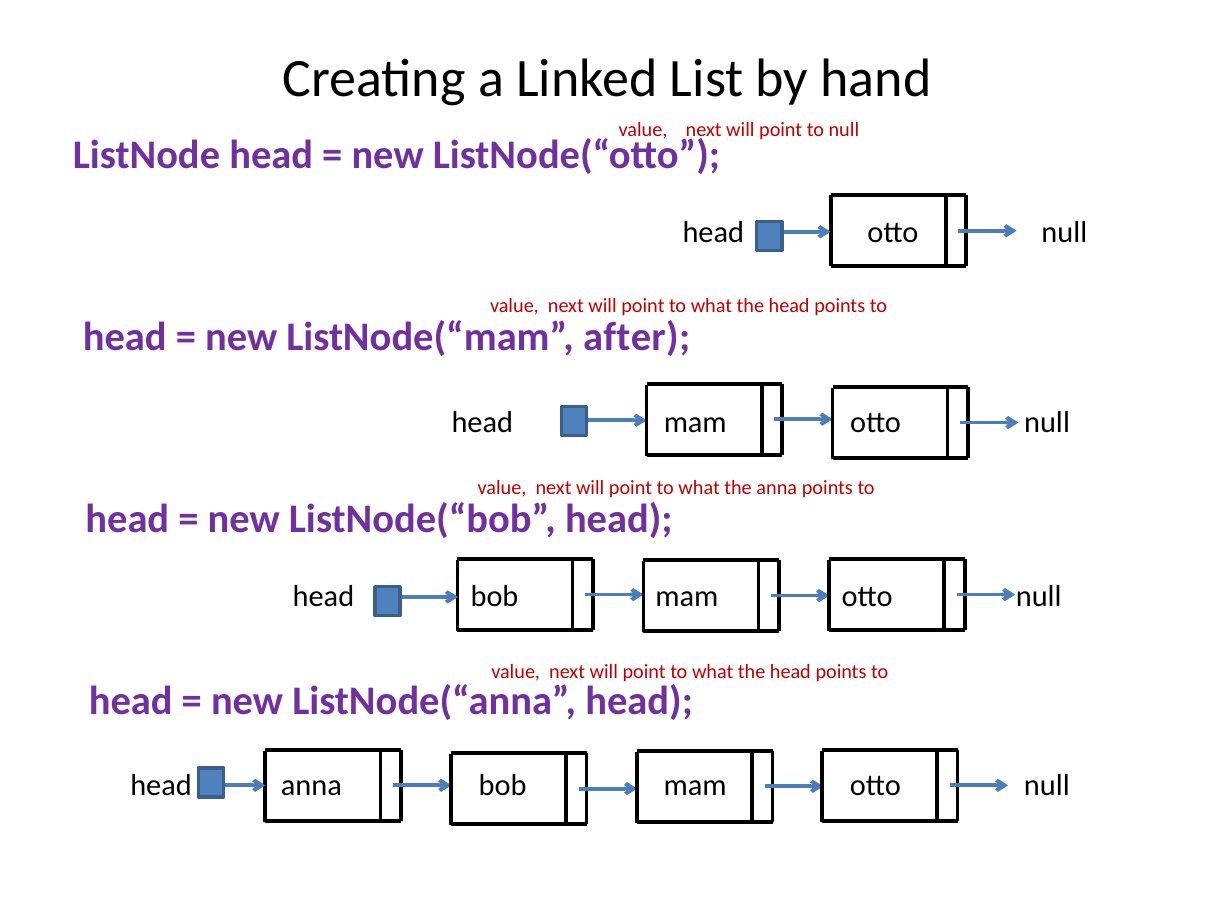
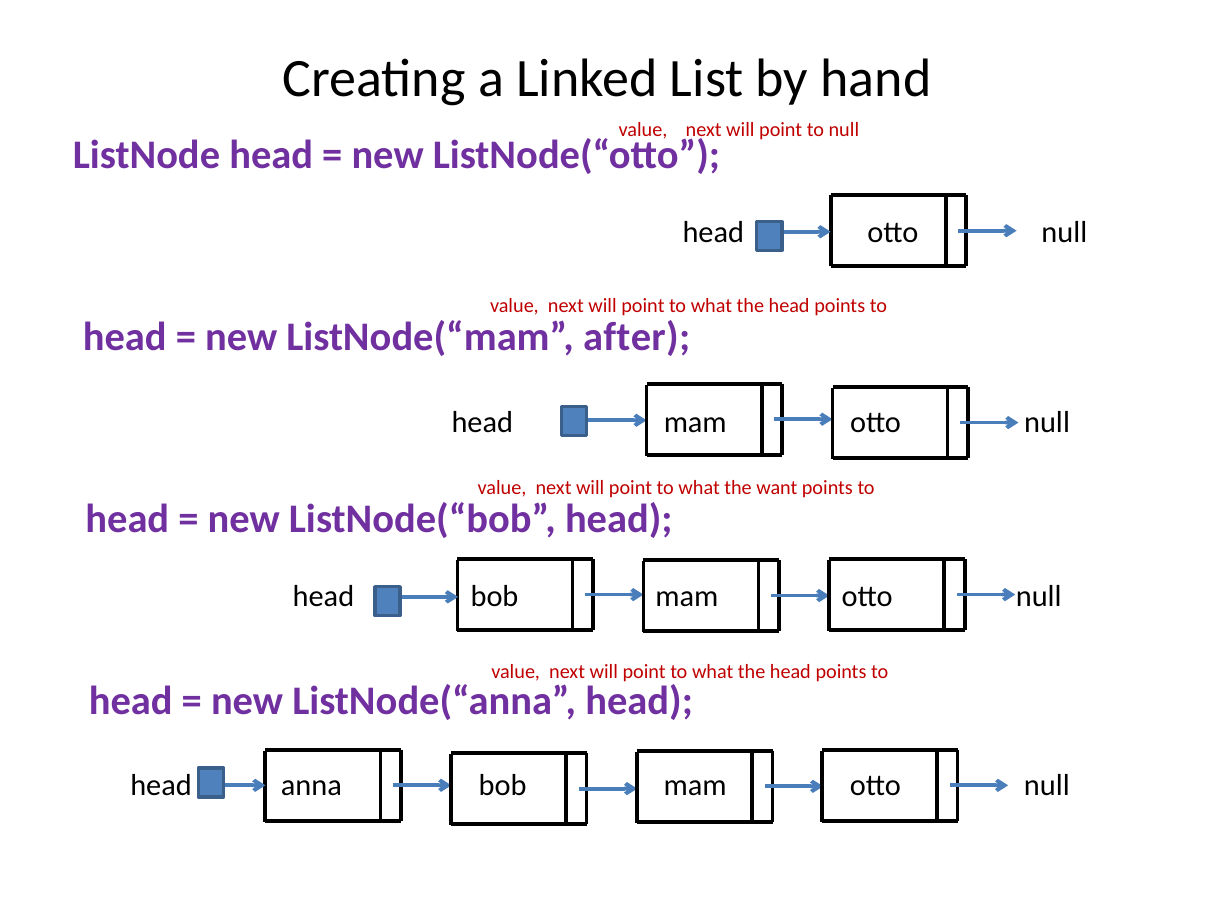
the anna: anna -> want (777, 487)
